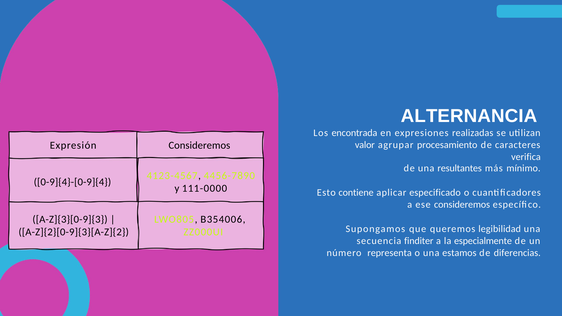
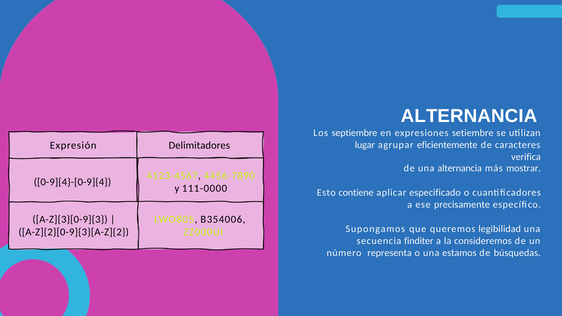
encontrada: encontrada -> septiembre (354, 133)
realizadas: realizadas -> setiembre (473, 133)
valor: valor -> lugar (365, 145)
procesamiento: procesamiento -> eficientemente (447, 145)
Expresión Consideremos: Consideremos -> Delimitadores (199, 145)
una resultantes: resultantes -> alternancia (460, 168)
mínimo: mínimo -> mostrar (524, 168)
ese consideremos: consideremos -> precisamente (462, 205)
especialmente: especialmente -> consideremos (483, 241)
diferencias: diferencias -> búsquedas (517, 253)
